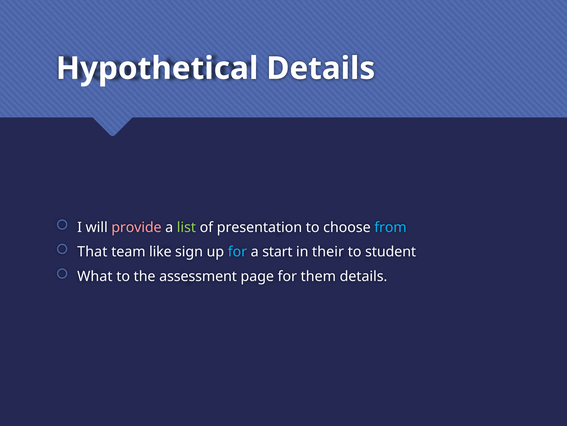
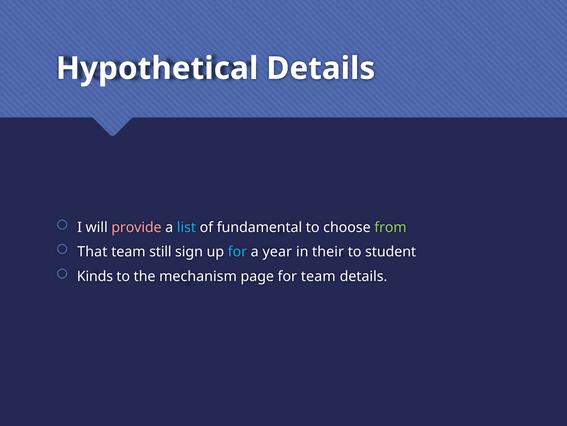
list colour: light green -> light blue (186, 227)
presentation: presentation -> fundamental (260, 227)
from colour: light blue -> light green (390, 227)
like: like -> still (160, 252)
start: start -> year (277, 252)
What: What -> Kinds (95, 276)
assessment: assessment -> mechanism (198, 276)
for them: them -> team (318, 276)
